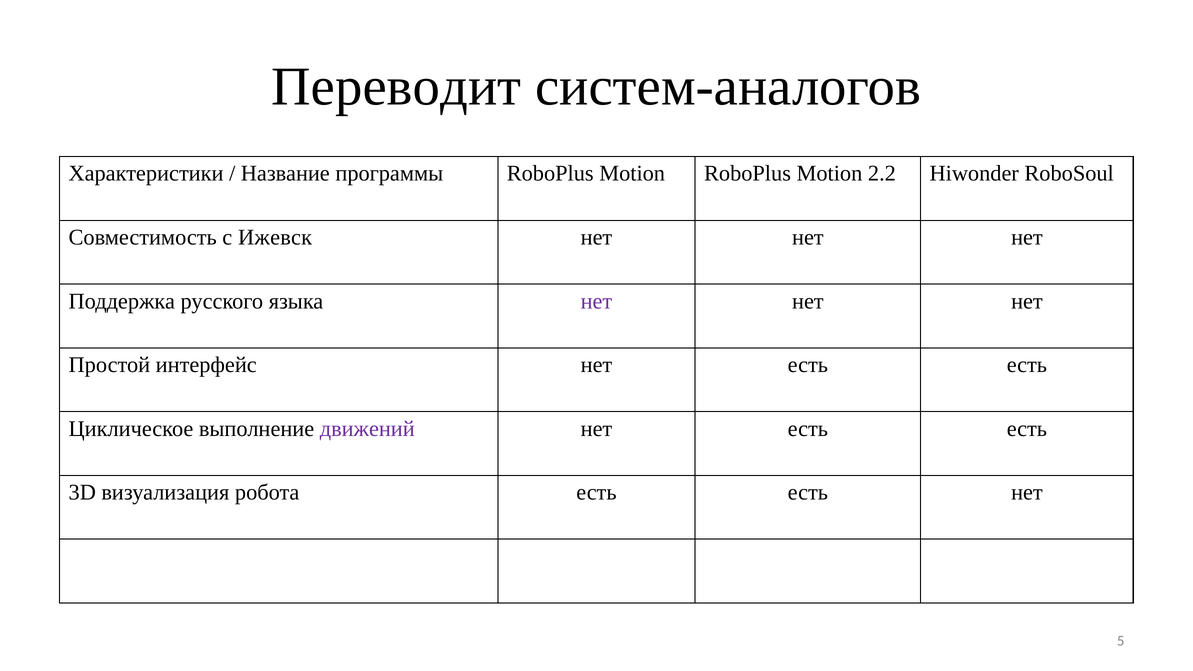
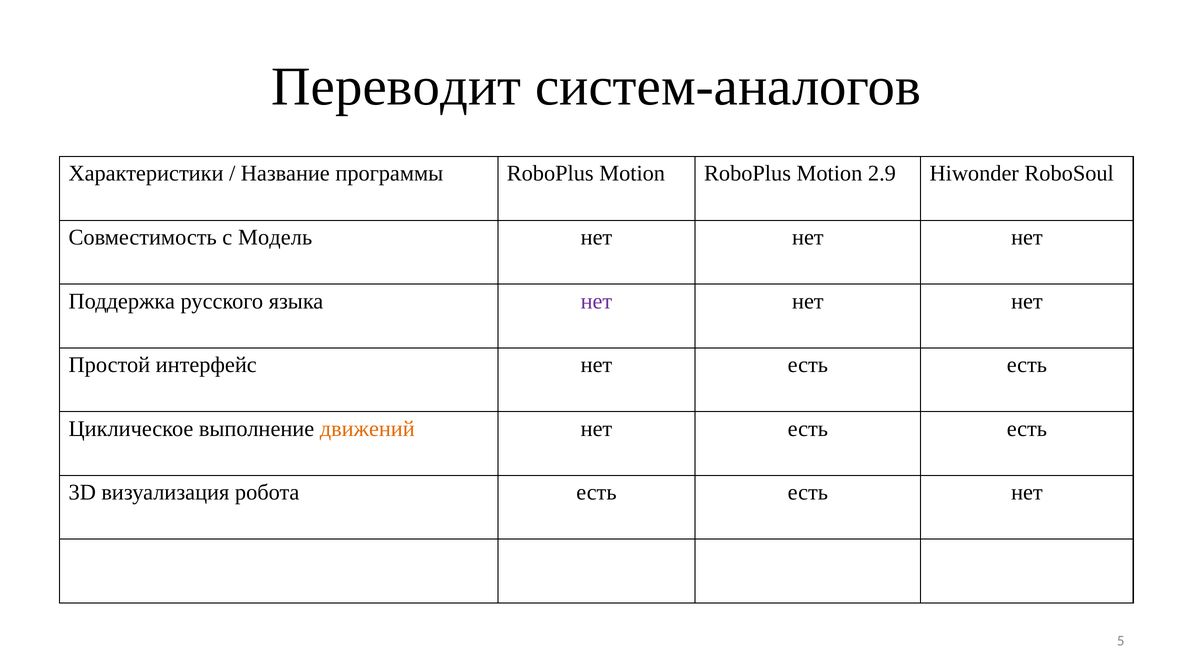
2.2: 2.2 -> 2.9 (882, 174)
Ижевск: Ижевск -> Модель (275, 237)
движений colour: purple -> orange (367, 429)
